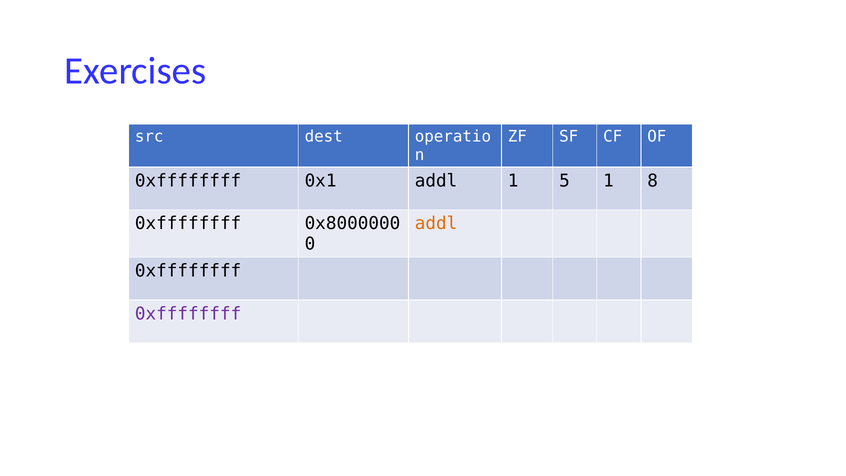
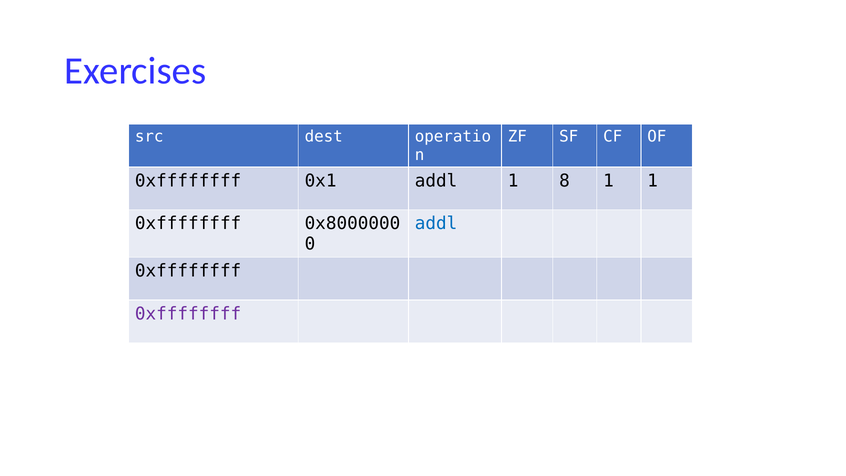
5: 5 -> 8 (564, 181)
1 8: 8 -> 1 (653, 181)
addl colour: orange -> blue (436, 224)
